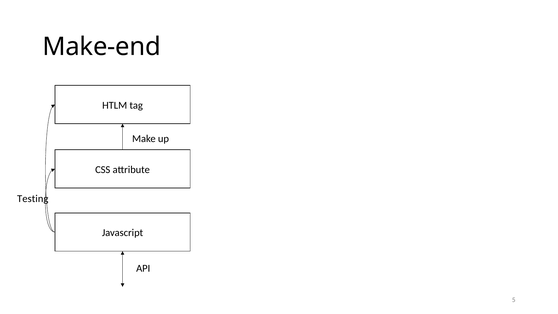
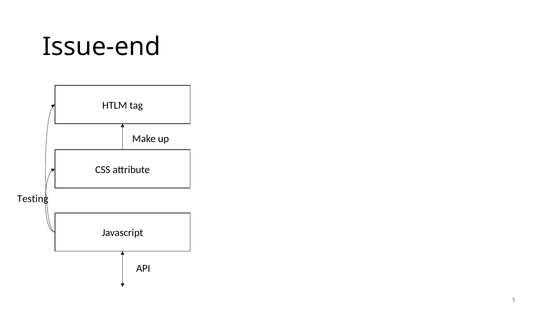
Make-end: Make-end -> Issue-end (102, 47)
